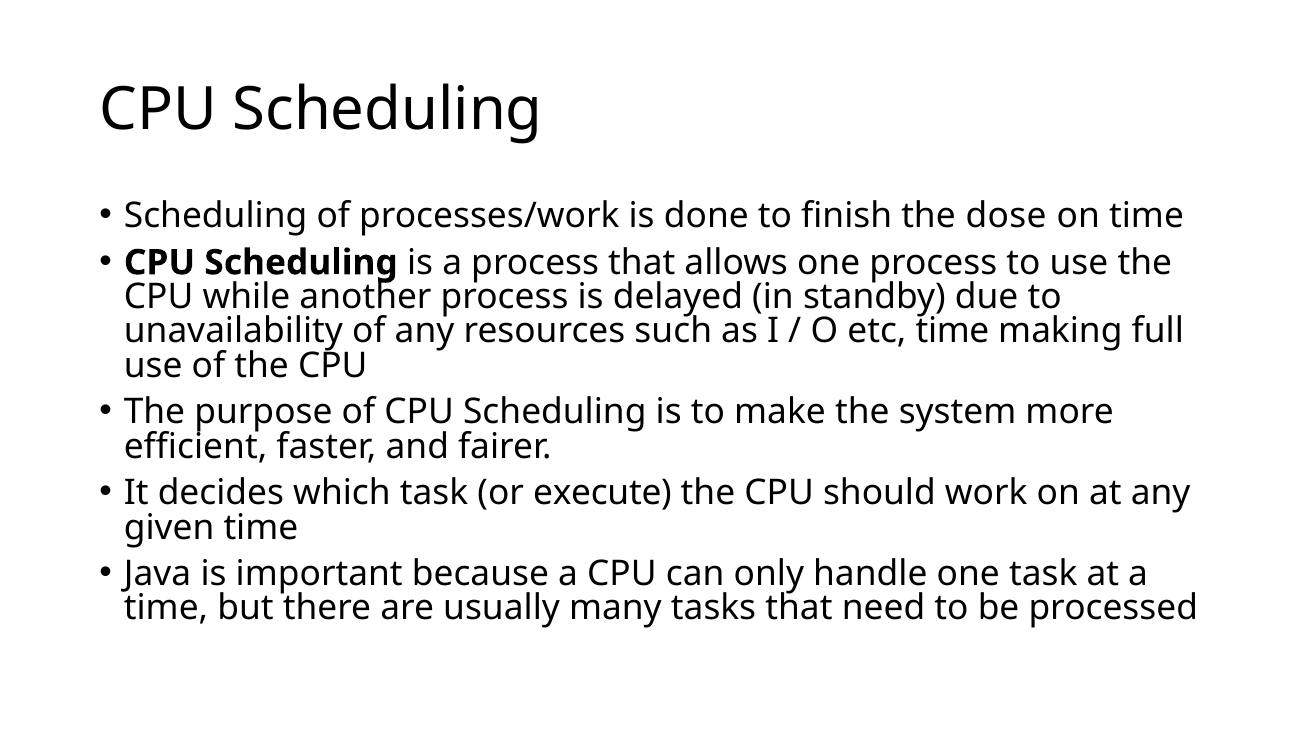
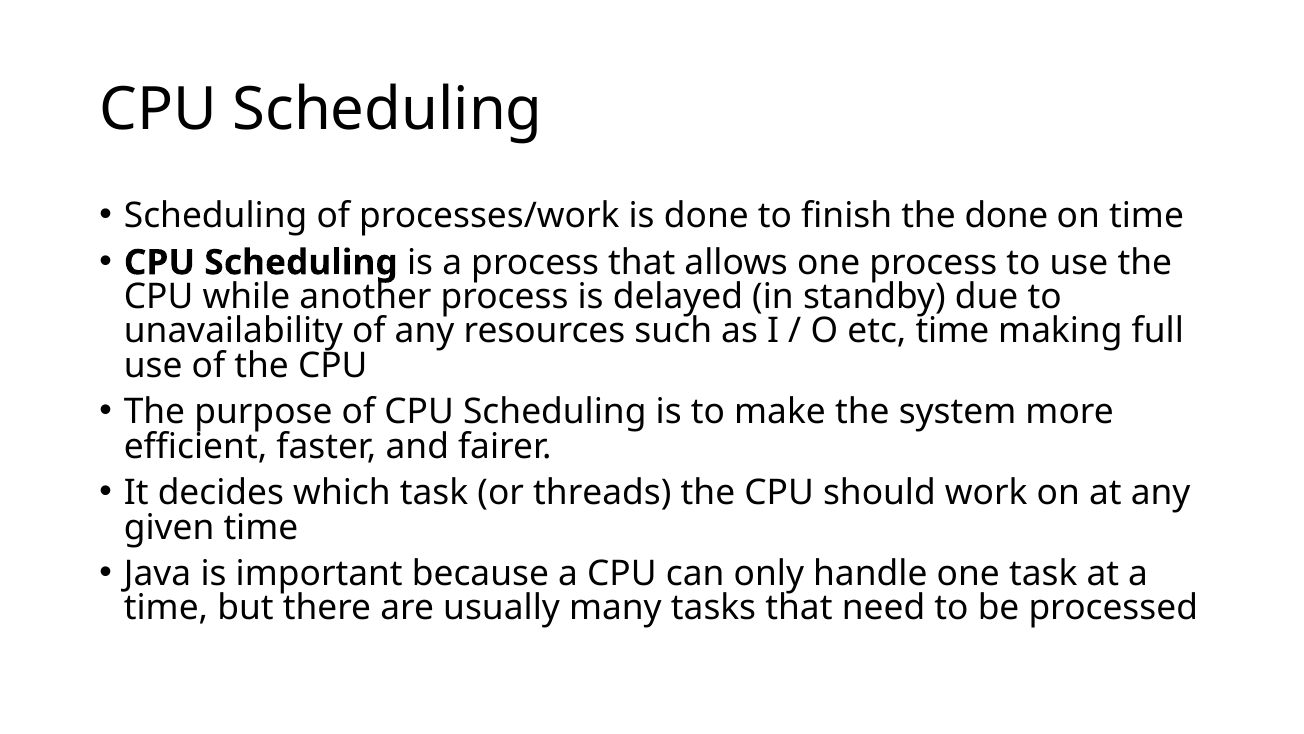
the dose: dose -> done (1006, 216)
execute: execute -> threads (602, 493)
